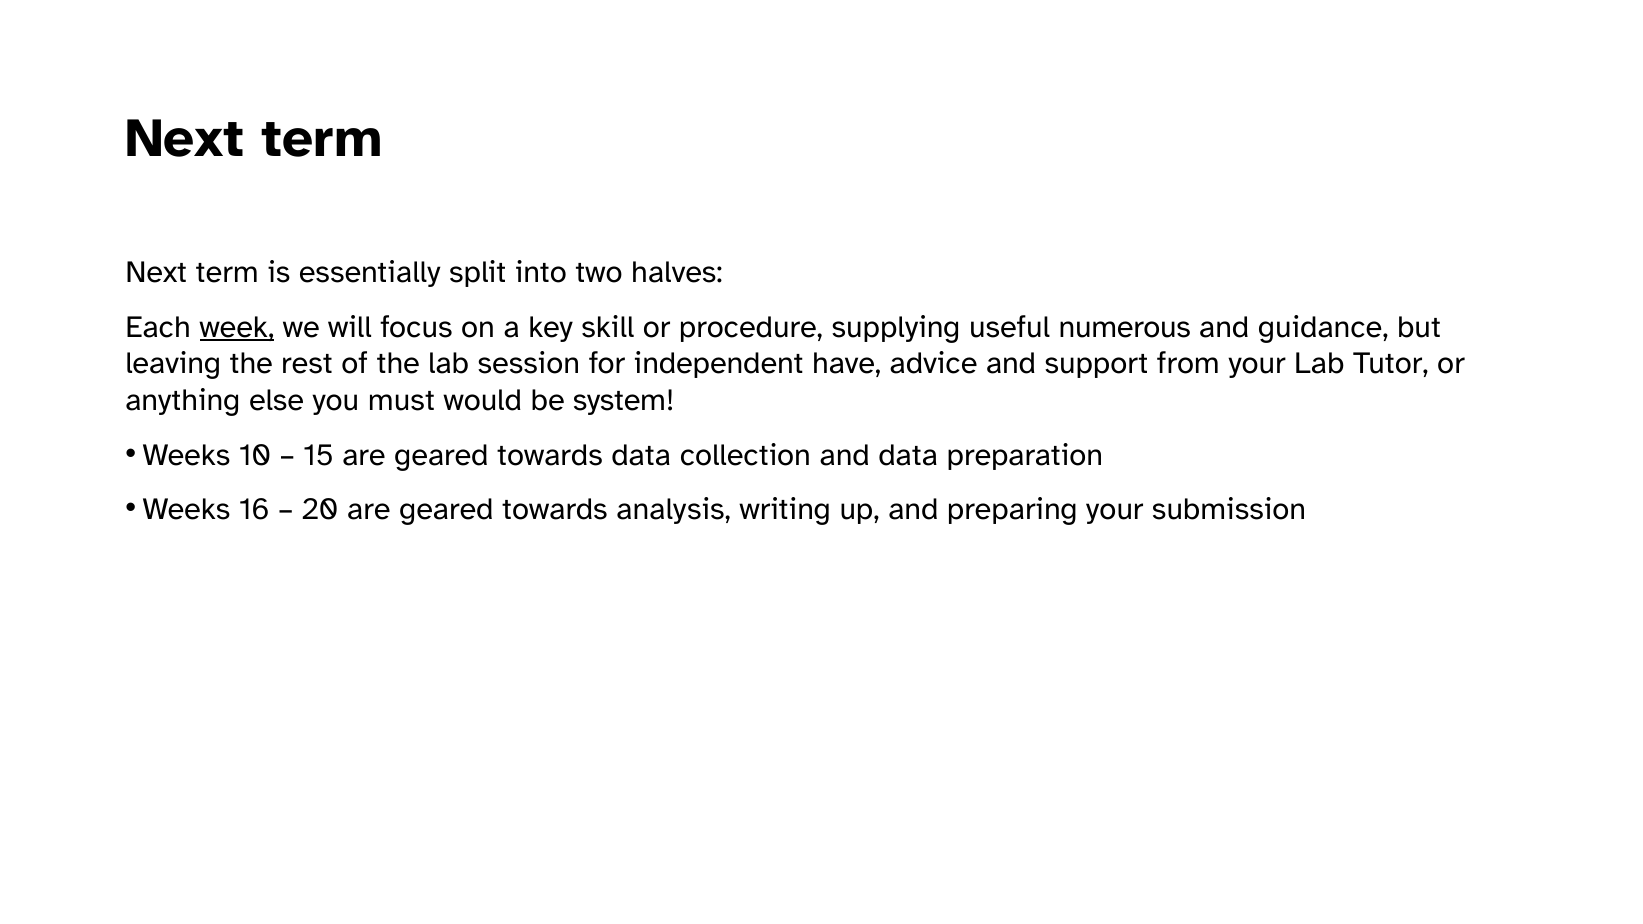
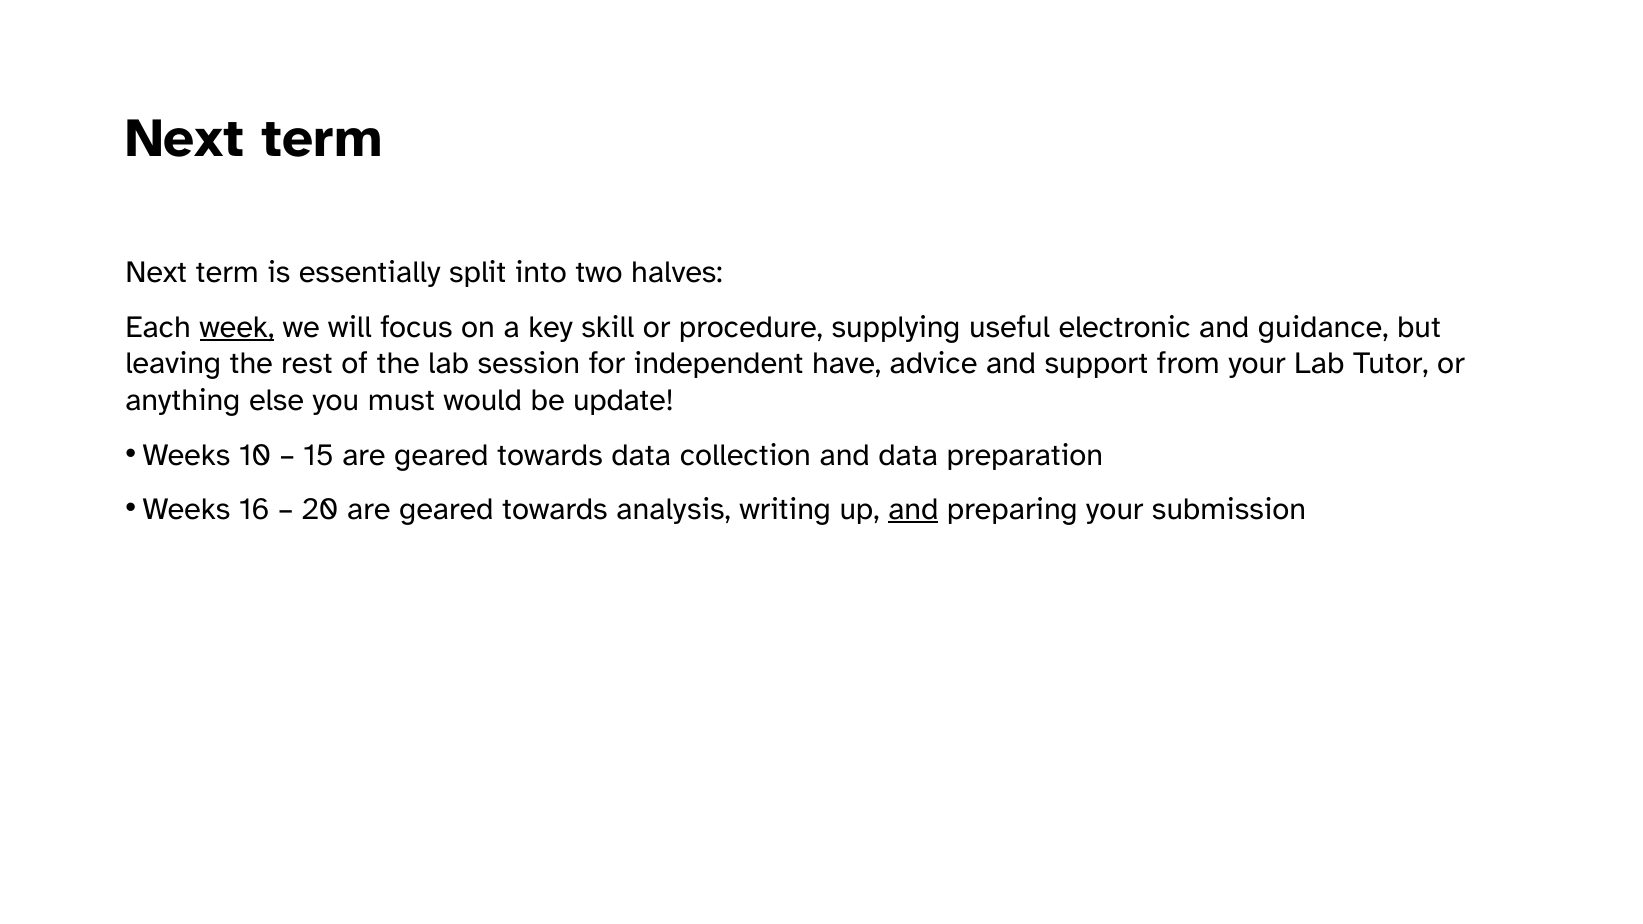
numerous: numerous -> electronic (1125, 327)
system: system -> update (624, 401)
and underline: none -> present (913, 509)
